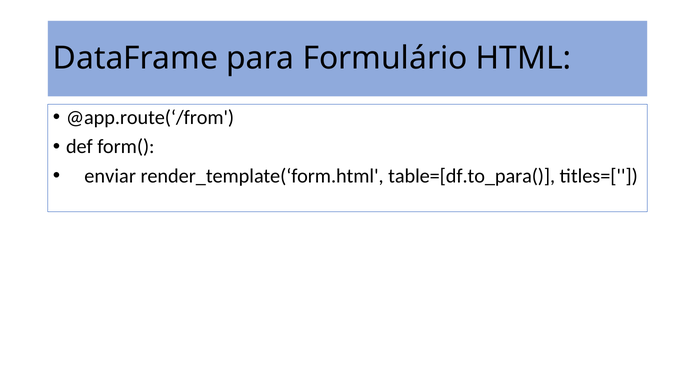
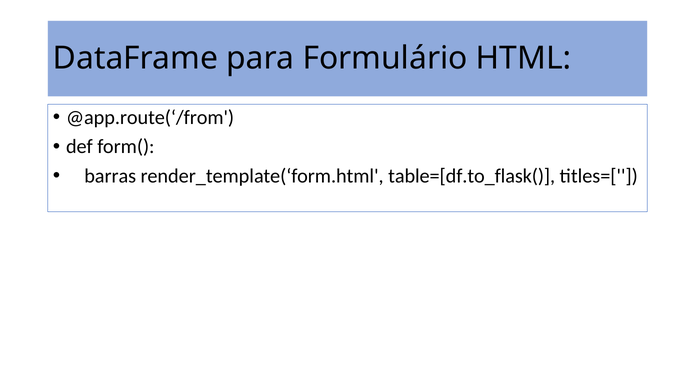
enviar: enviar -> barras (110, 176)
table=[df.to_para(: table=[df.to_para( -> table=[df.to_flask( (472, 176)
